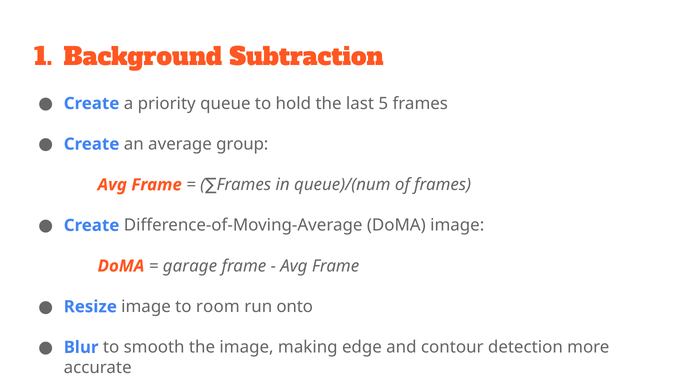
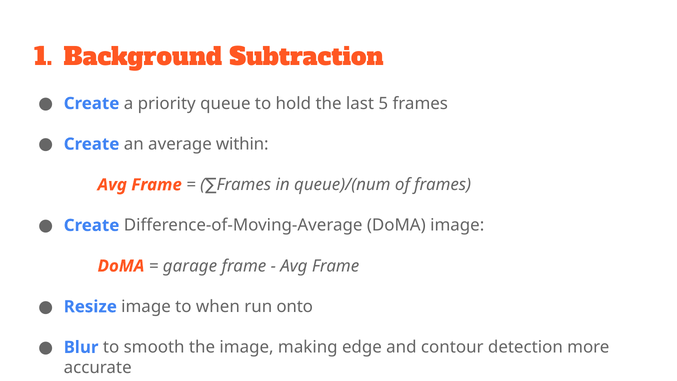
group: group -> within (242, 144)
room: room -> when (218, 307)
